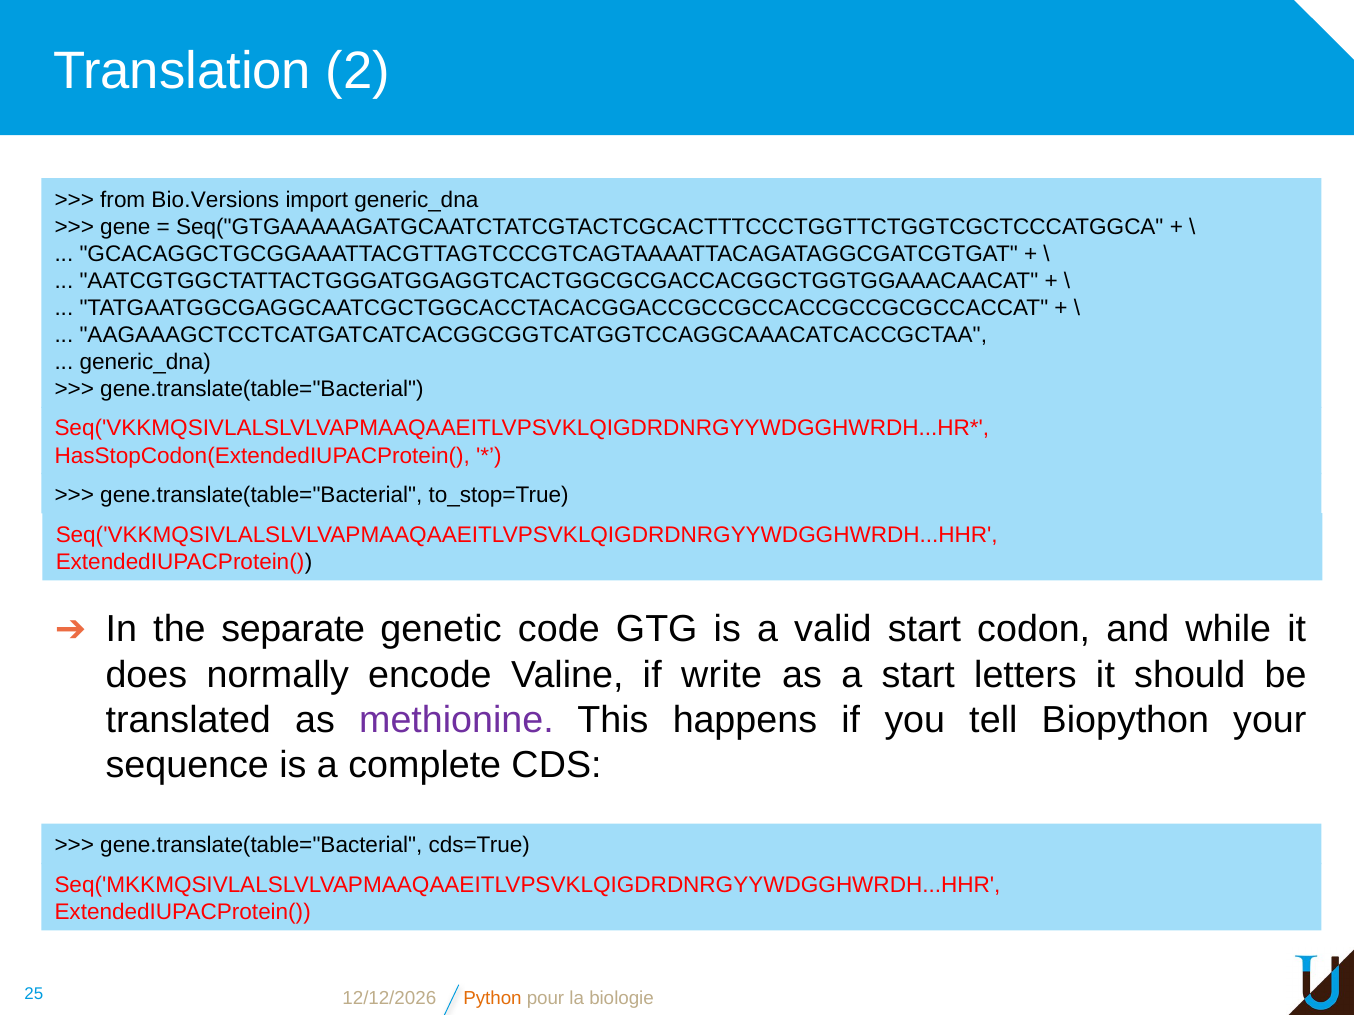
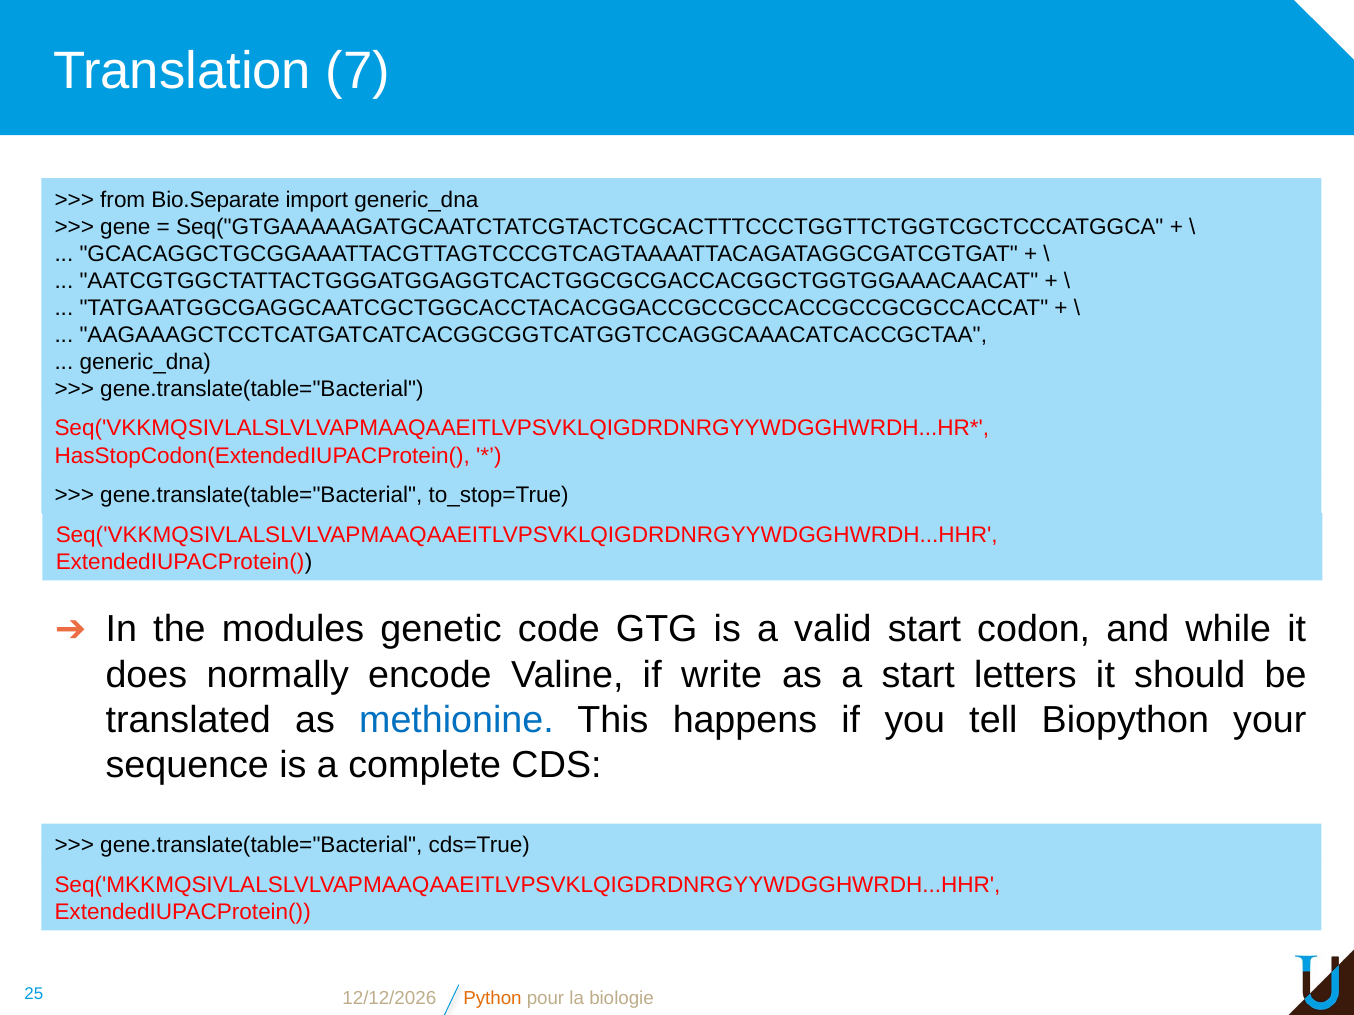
2: 2 -> 7 (358, 71)
Bio.Versions: Bio.Versions -> Bio.Separate (216, 200)
separate: separate -> modules (293, 630)
methionine colour: purple -> blue (456, 720)
